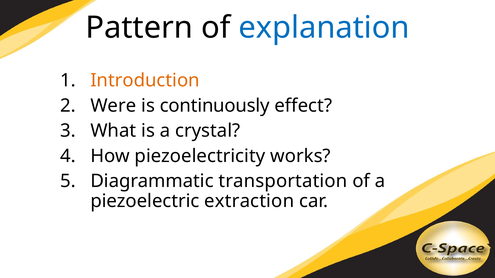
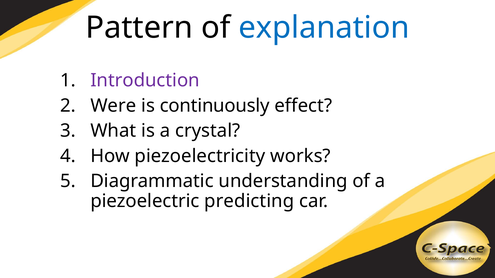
Introduction colour: orange -> purple (145, 81)
transportation: transportation -> understanding (283, 181)
extraction: extraction -> predicting (249, 201)
